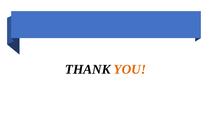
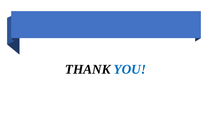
YOU colour: orange -> blue (130, 69)
